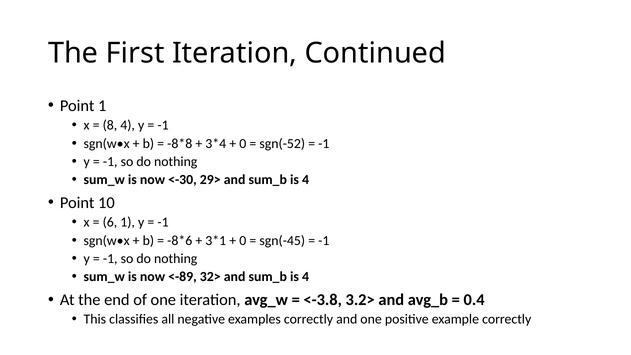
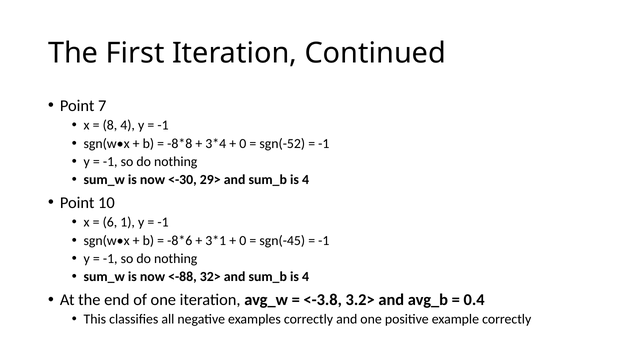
Point 1: 1 -> 7 (102, 106)
<-89: <-89 -> <-88 (182, 277)
